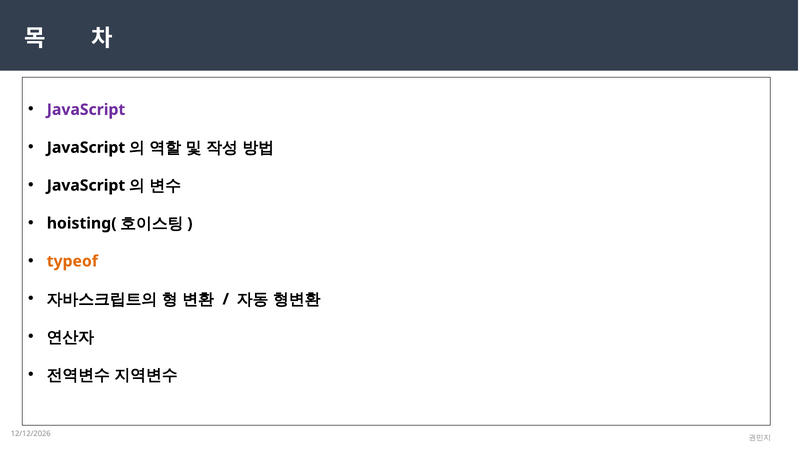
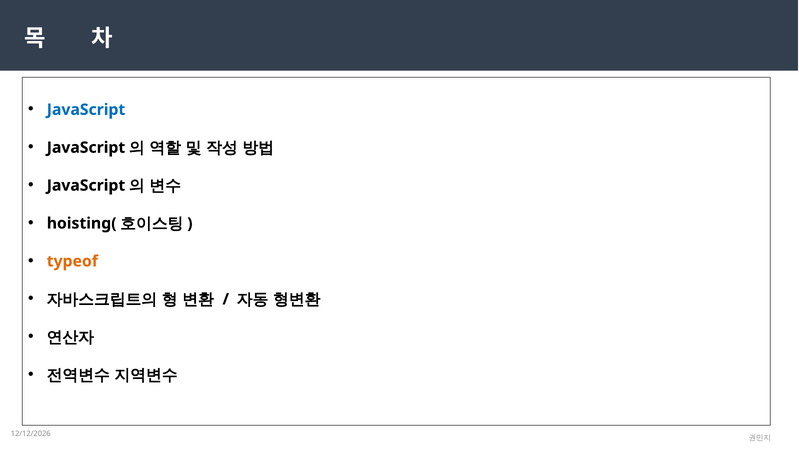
JavaScript colour: purple -> blue (86, 110)
